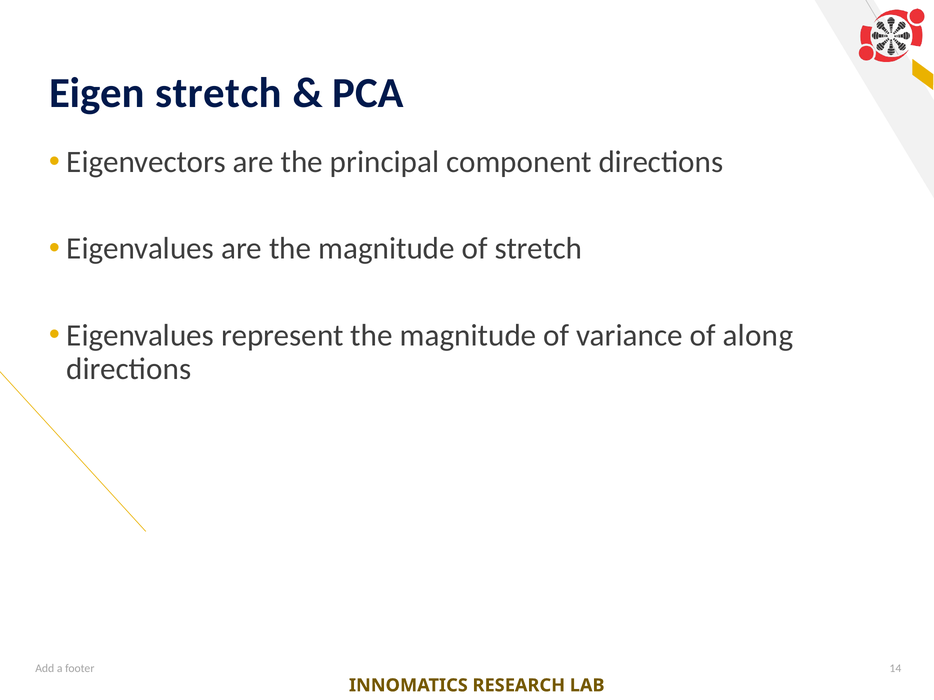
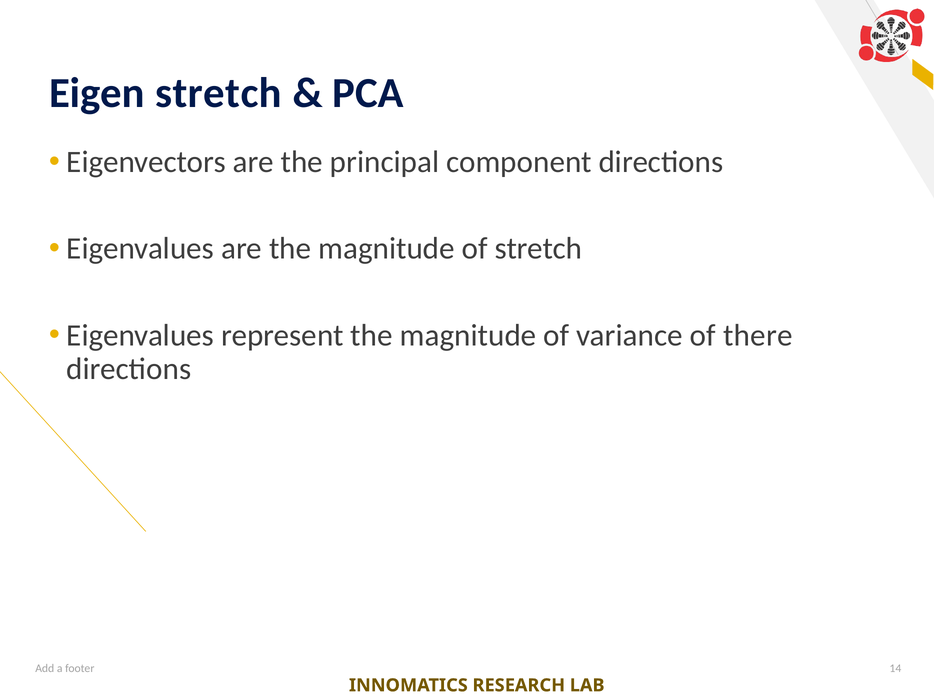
along: along -> there (758, 336)
